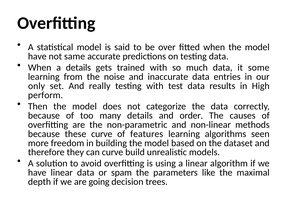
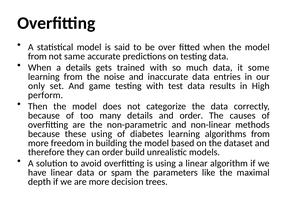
have: have -> from (37, 56)
really: really -> game (100, 86)
these curve: curve -> using (102, 134)
features: features -> diabetes (147, 134)
algorithms seen: seen -> from (260, 134)
can curve: curve -> order (113, 152)
are going: going -> more (99, 182)
